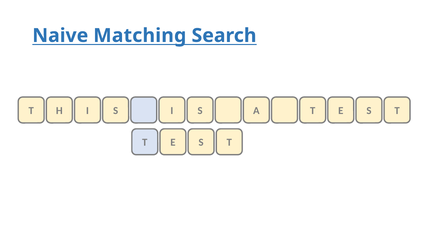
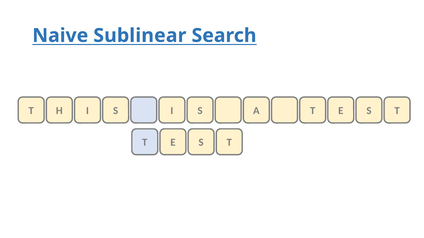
Matching: Matching -> Sublinear (140, 36)
